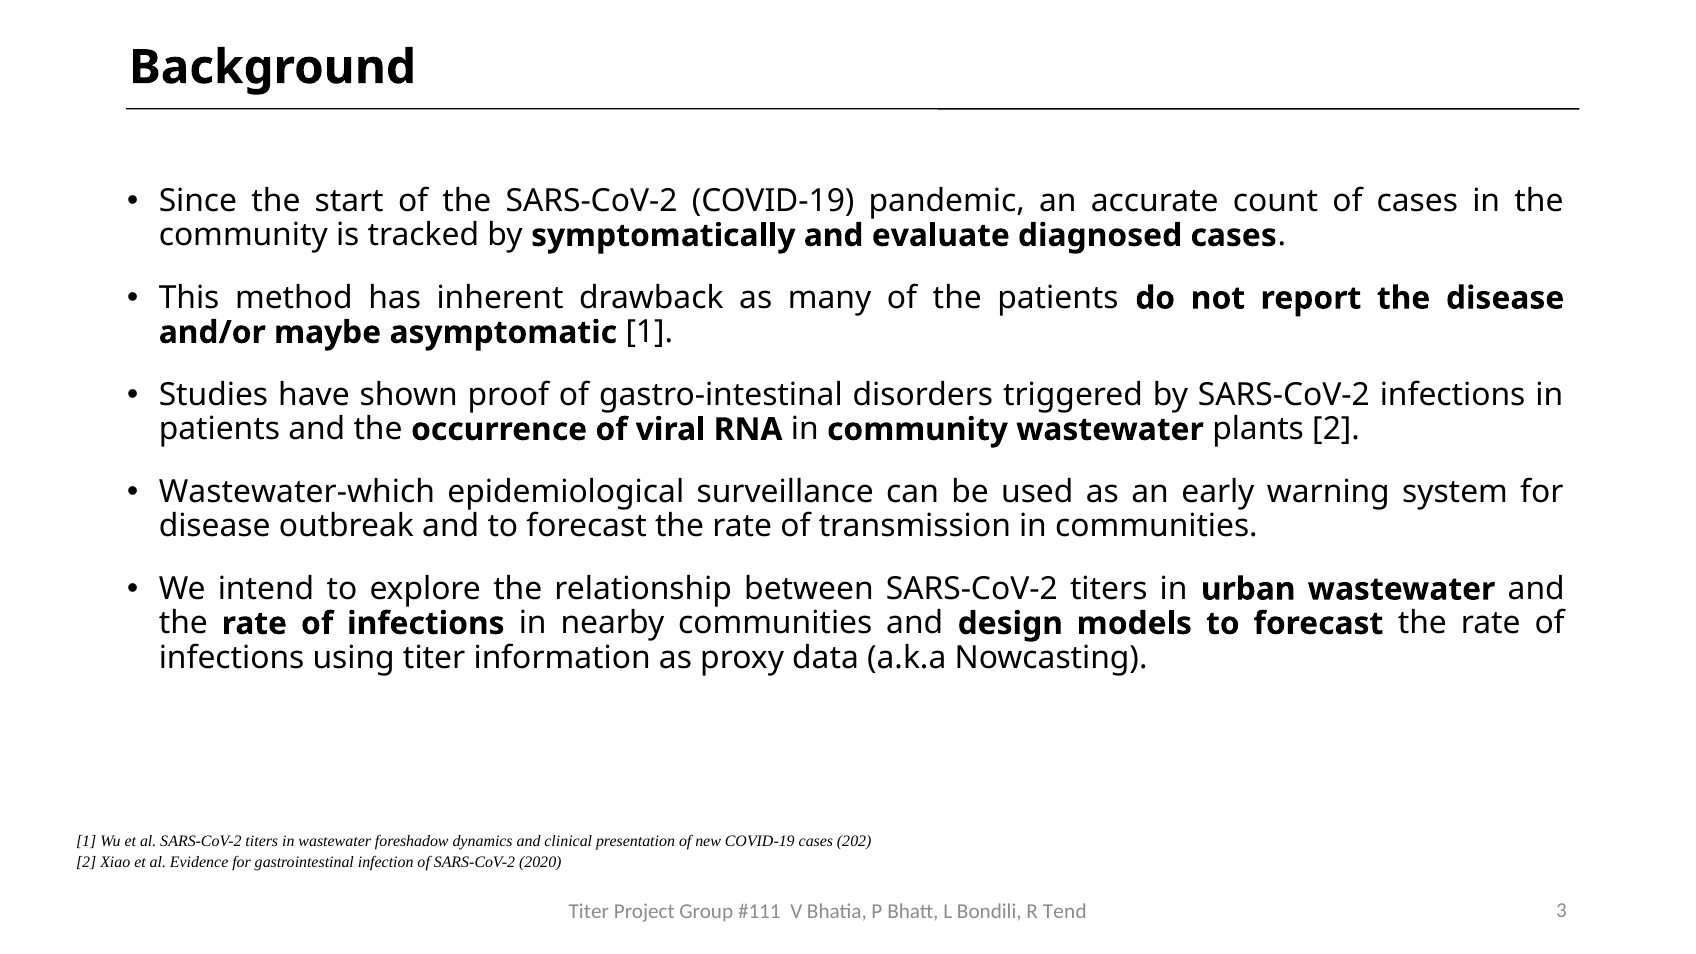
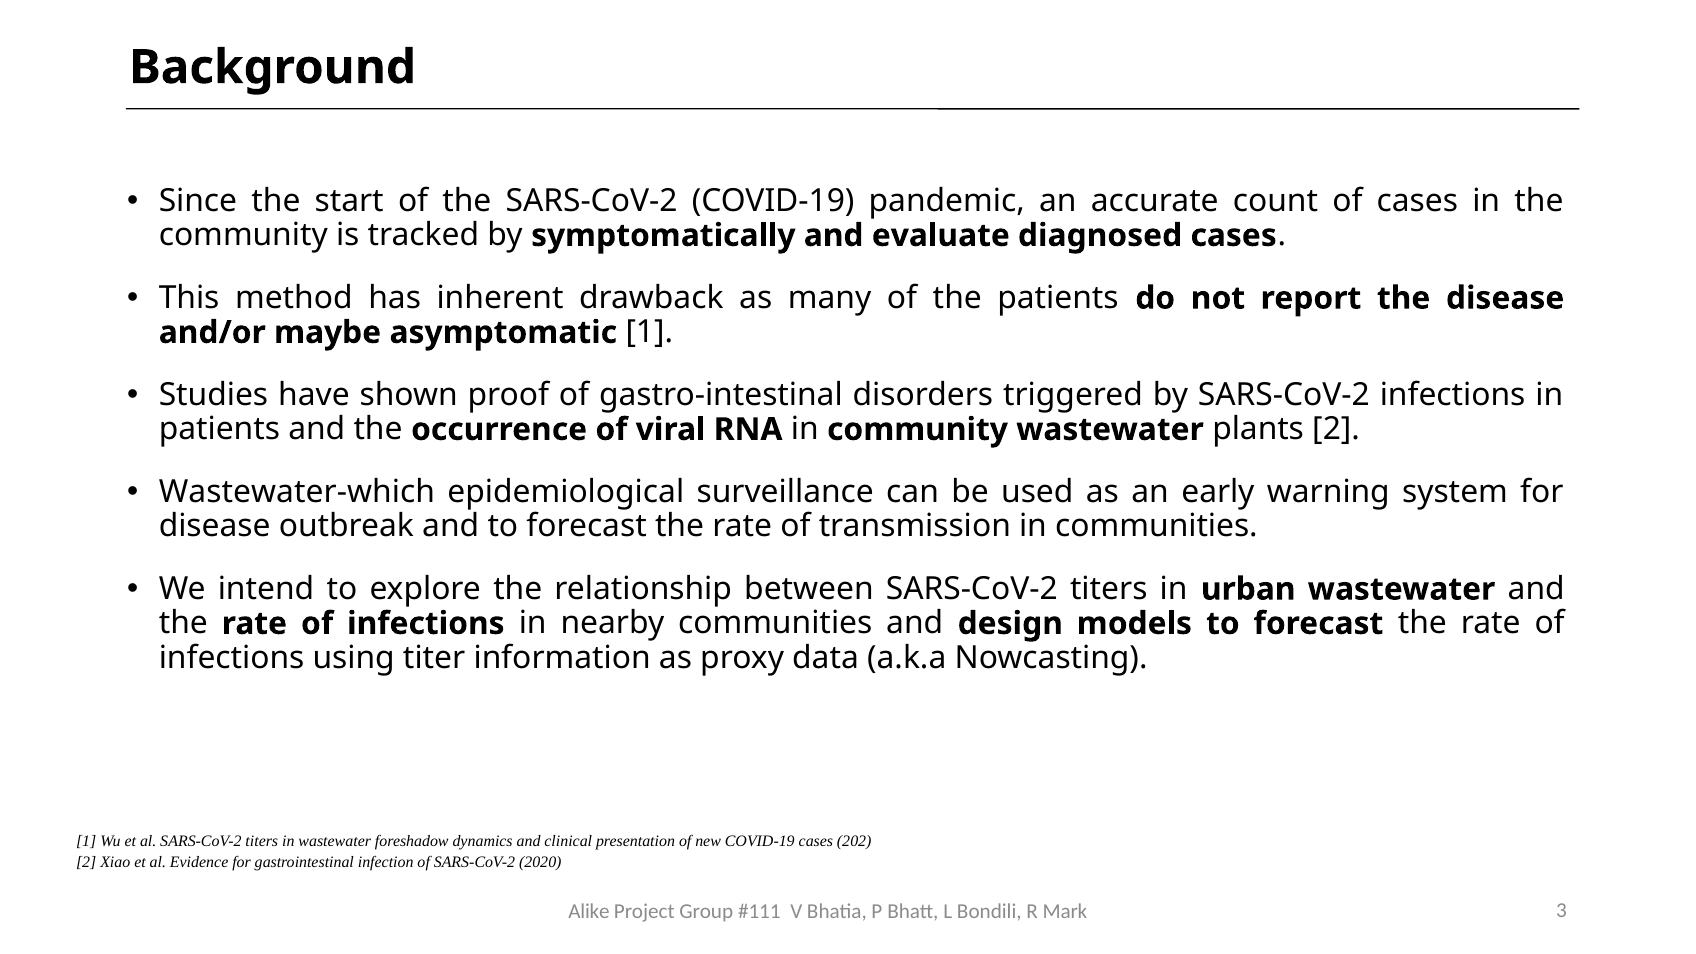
Titer: Titer -> Alike (589, 911)
Tend: Tend -> Mark (1065, 911)
